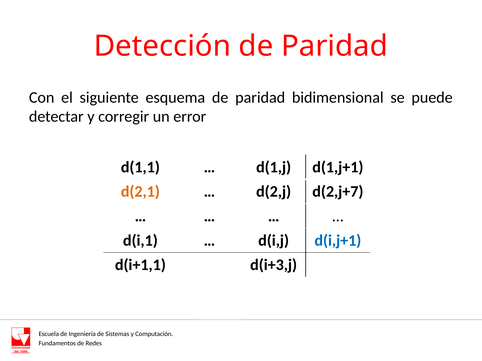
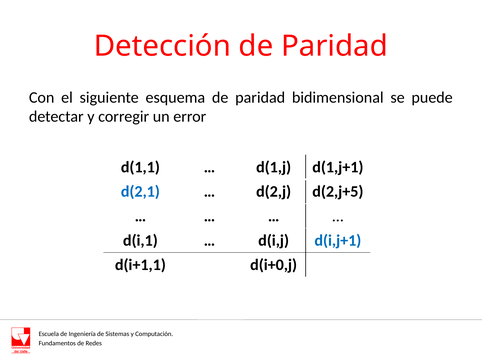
d(2,1 colour: orange -> blue (140, 192)
d(2,j+7: d(2,j+7 -> d(2,j+5 (338, 192)
d(i+3,j: d(i+3,j -> d(i+0,j (274, 265)
